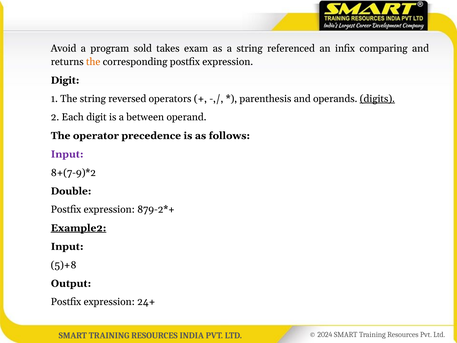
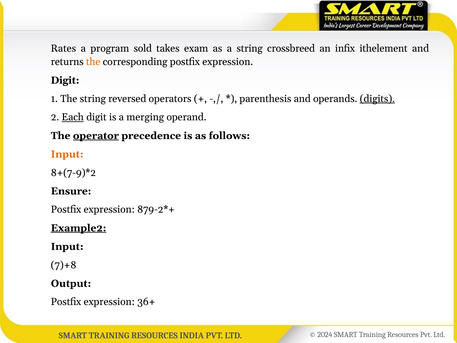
Avoid: Avoid -> Rates (63, 48)
referenced: referenced -> crossbreed (291, 48)
comparing: comparing -> ithelement (384, 48)
Each underline: none -> present (73, 117)
between: between -> merging (145, 117)
operator underline: none -> present (96, 136)
Input colour: purple -> orange (67, 154)
Double: Double -> Ensure (71, 191)
5)+8: 5)+8 -> 7)+8 (64, 265)
24+: 24+ -> 36+ (146, 302)
